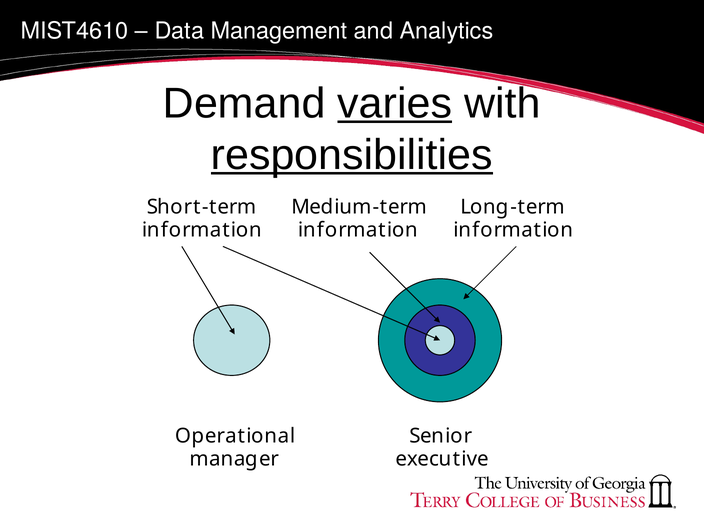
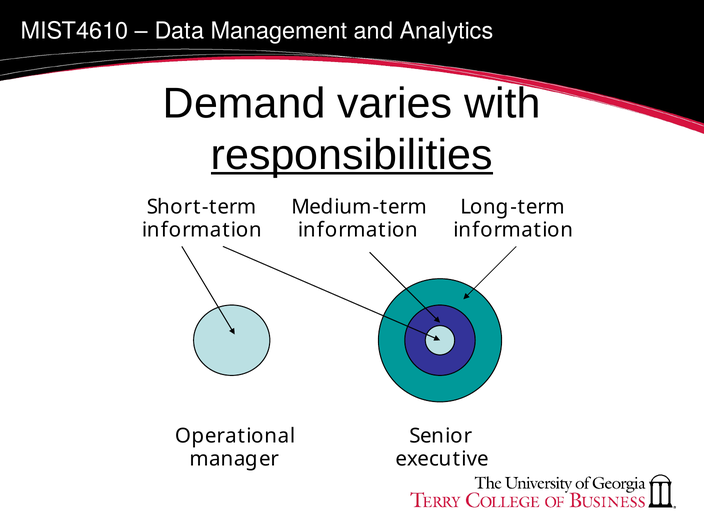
varies underline: present -> none (395, 103)
